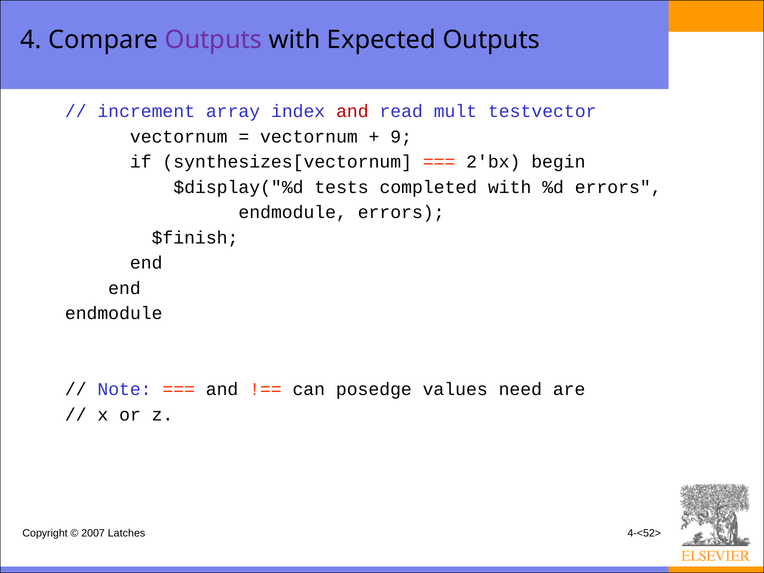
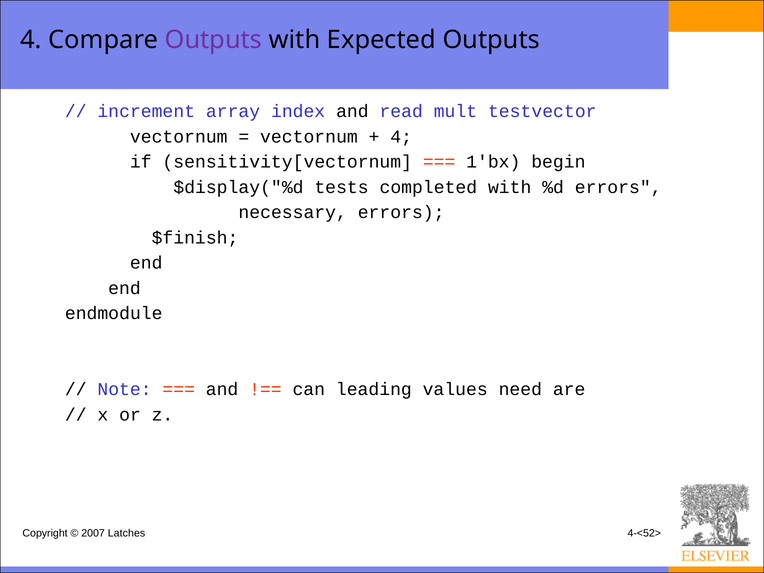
and colour: red -> black (352, 111)
9: 9 -> 4 (401, 137)
synthesizes[vectornum: synthesizes[vectornum -> sensitivity[vectornum (287, 162)
2'bx: 2'bx -> 1'bx (493, 162)
endmodule: endmodule -> necessary (293, 212)
posedge: posedge -> leading (374, 389)
